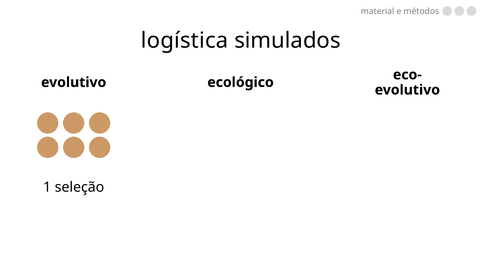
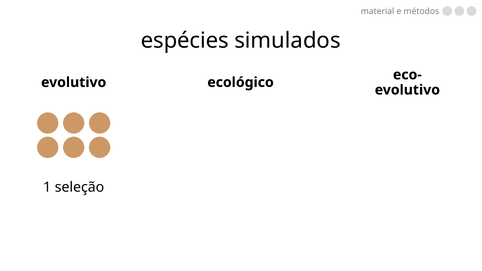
logística: logística -> espécies (185, 40)
